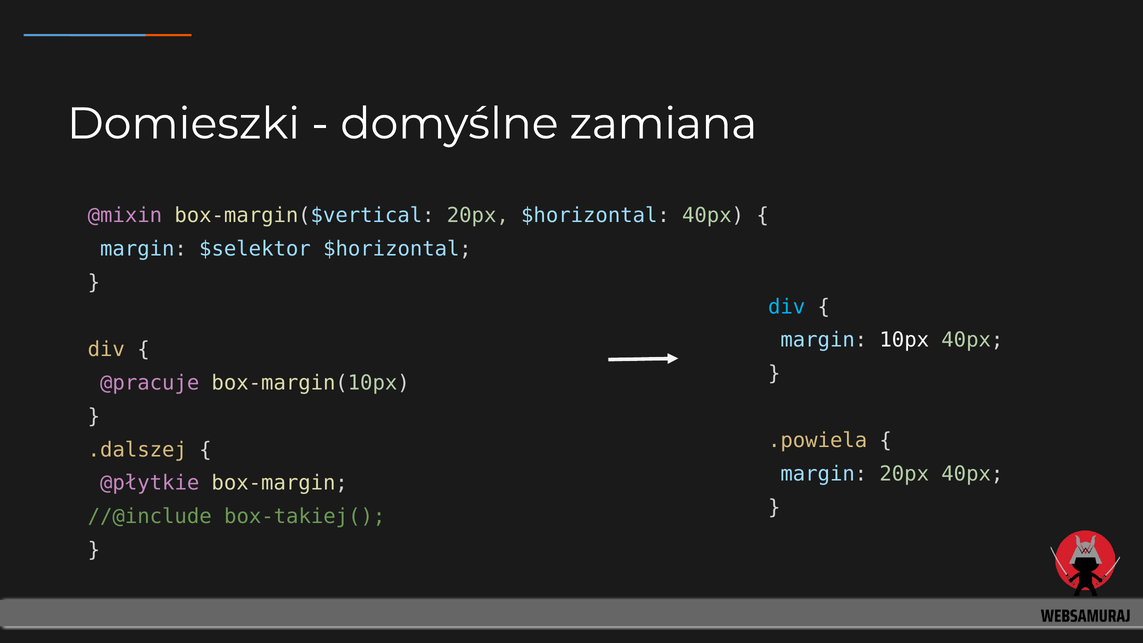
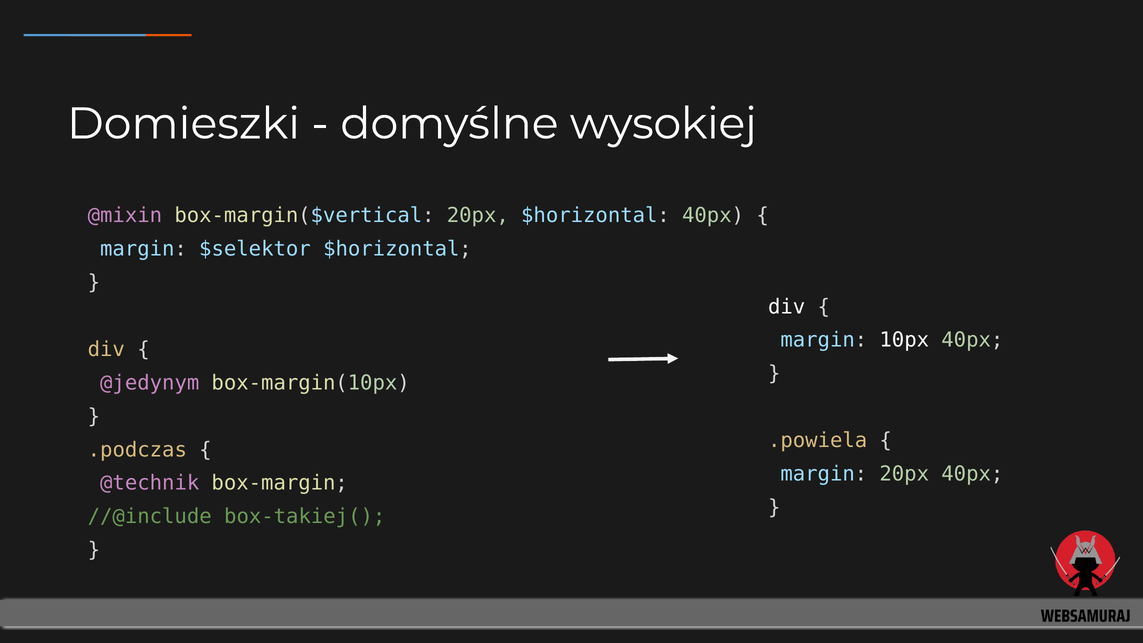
zamiana: zamiana -> wysokiej (663, 124)
div colour: light blue -> white (787, 307)
@pracuje: @pracuje -> @jedynym (150, 383)
.dalszej: .dalszej -> .podczas (137, 450)
@płytkie: @płytkie -> @technik (150, 483)
